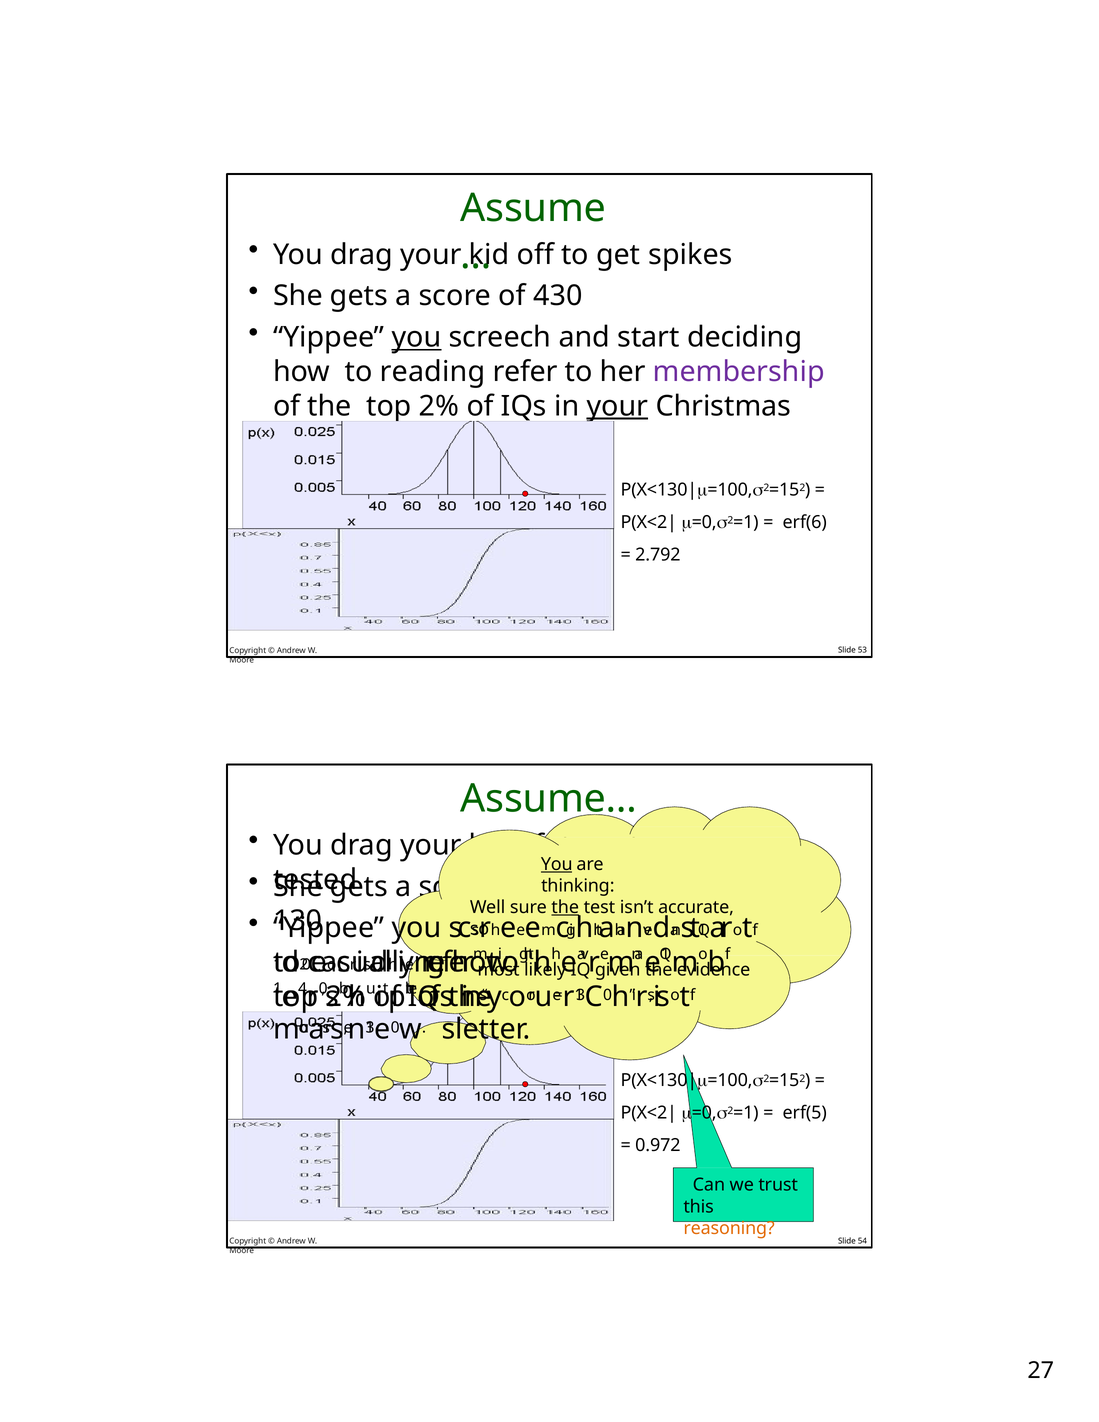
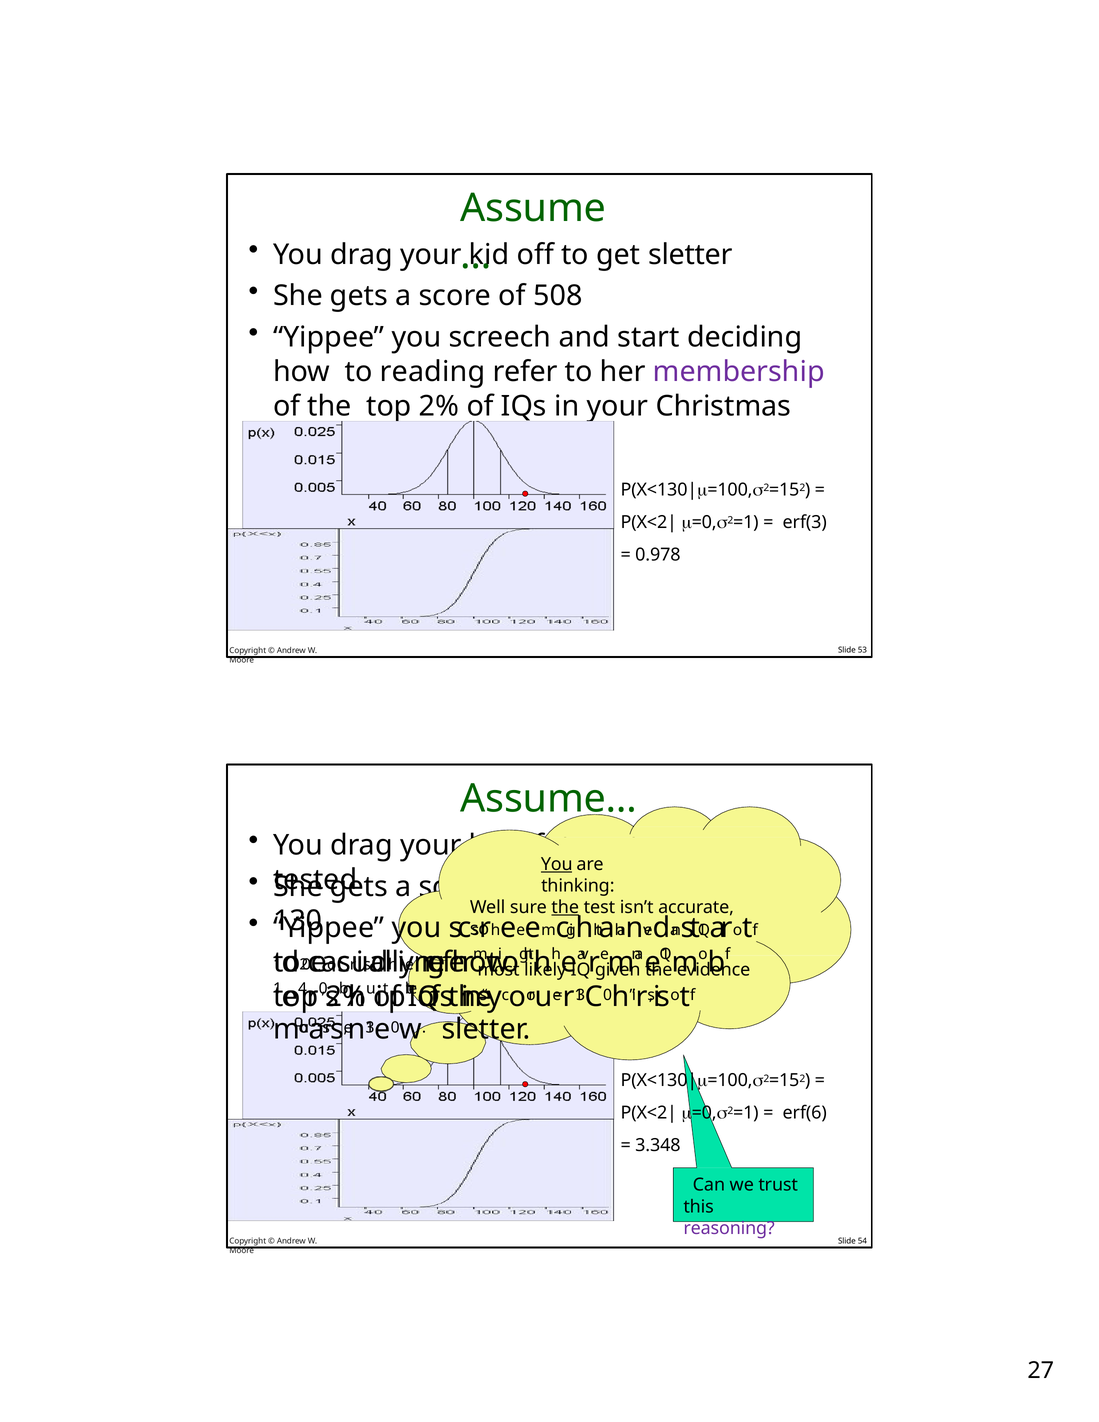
get spikes: spikes -> sletter (691, 255)
430: 430 -> 508 (558, 296)
you underline: present -> none (417, 337)
your underline: present -> none (617, 406)
erf(6: erf(6 -> erf(3 (805, 522)
2.792: 2.792 -> 0.978 (658, 555)
erf(5: erf(5 -> erf(6 (805, 1113)
0.972: 0.972 -> 3.348 (658, 1145)
reasoning colour: orange -> purple (729, 1228)
